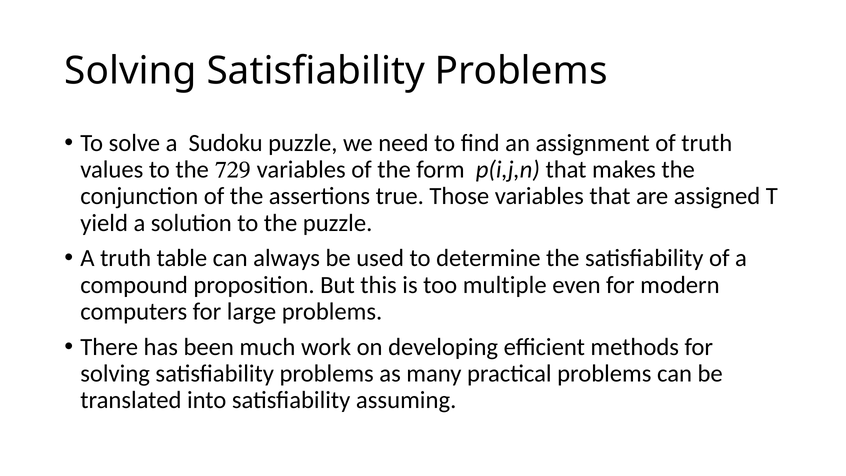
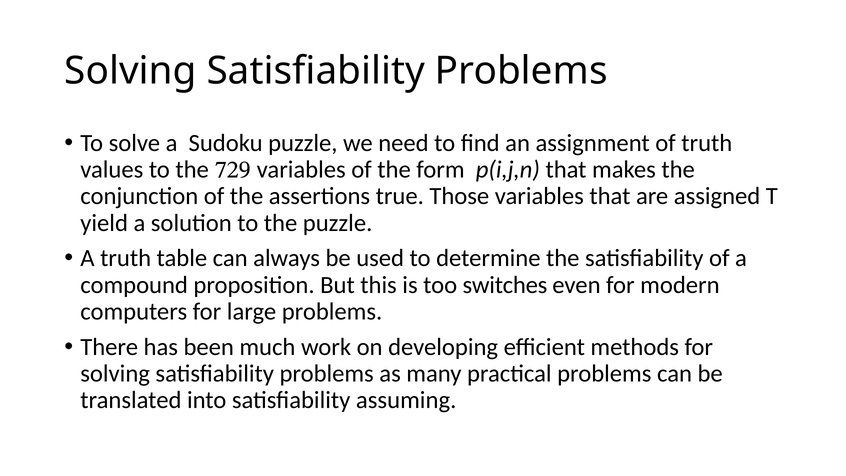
multiple: multiple -> switches (505, 285)
